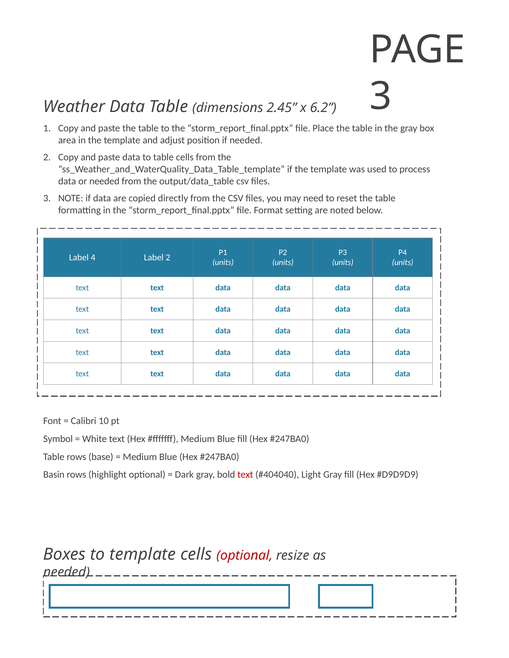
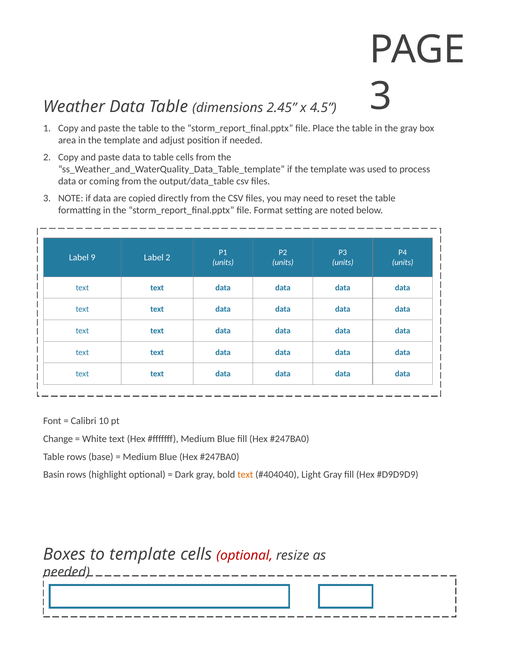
6.2: 6.2 -> 4.5 (323, 108)
or needed: needed -> coming (104, 181)
4: 4 -> 9 (93, 258)
Symbol: Symbol -> Change (58, 439)
text colour: red -> orange (245, 475)
